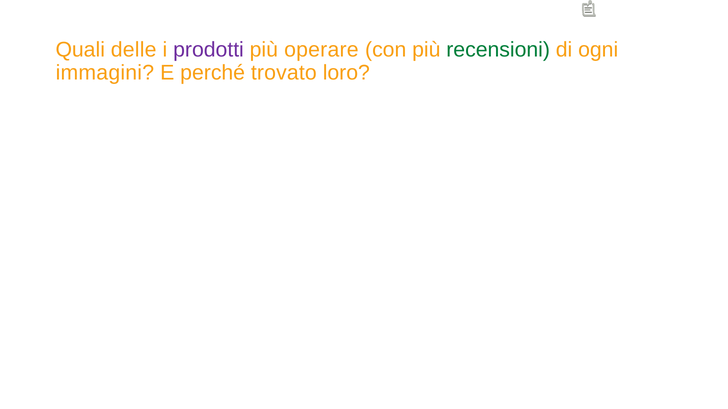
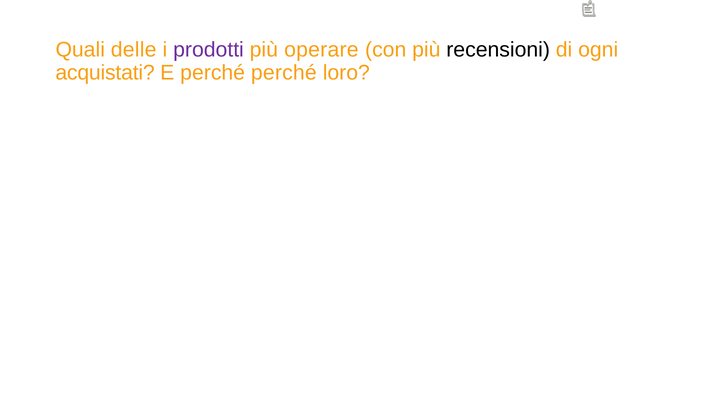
recensioni colour: green -> black (498, 50)
immagini: immagini -> acquistati (105, 73)
perché trovato: trovato -> perché (284, 73)
